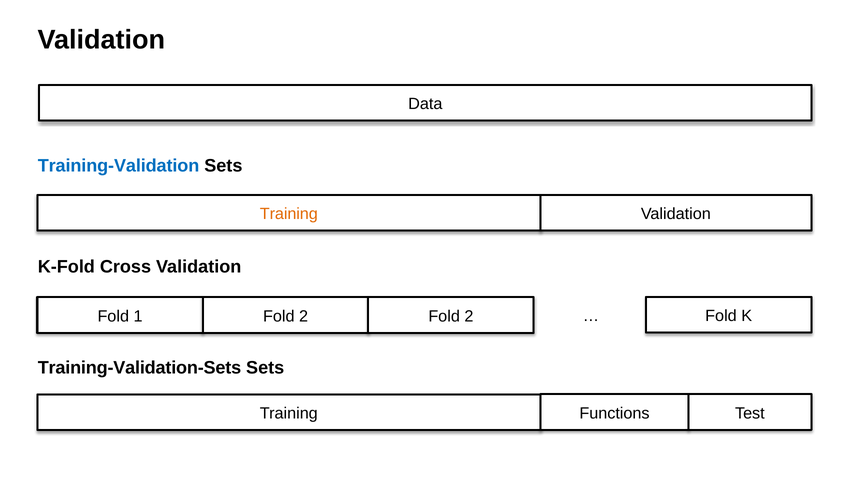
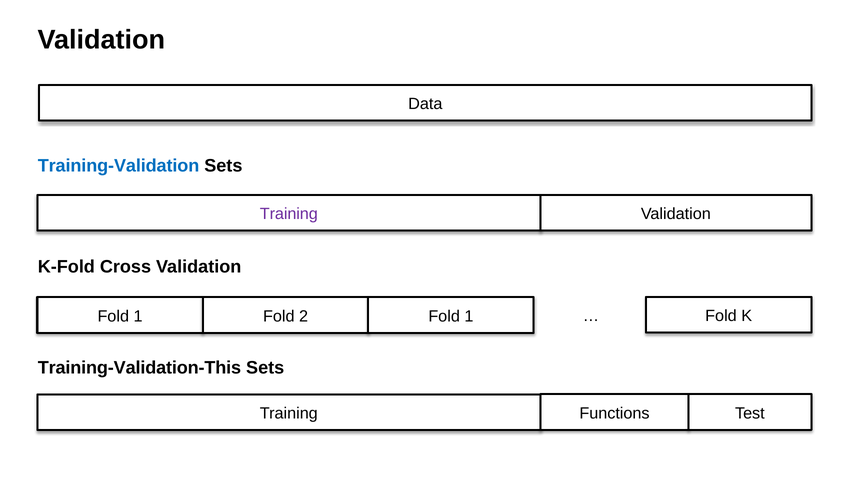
Training colour: orange -> purple (289, 214)
2 Fold 2: 2 -> 1 (469, 316)
Training-Validation-Sets: Training-Validation-Sets -> Training-Validation-This (139, 368)
